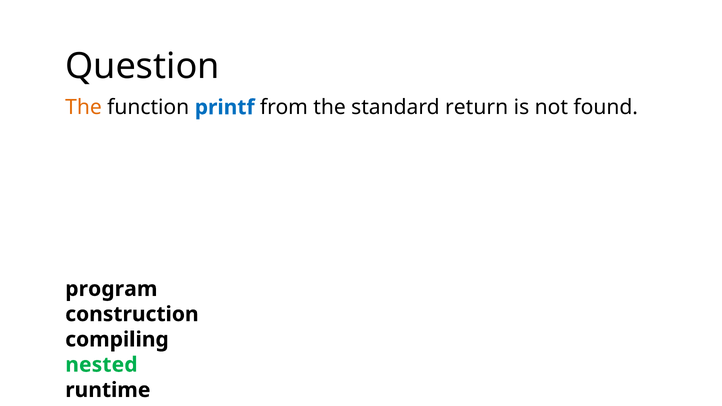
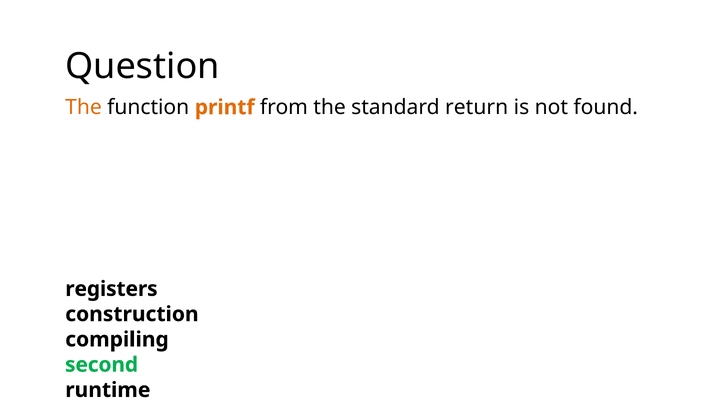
printf colour: blue -> orange (225, 107)
program: program -> registers (111, 289)
nested: nested -> second (102, 365)
